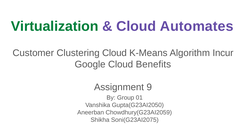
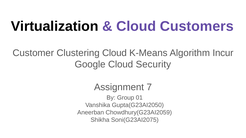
Virtualization colour: green -> black (55, 26)
Automates: Automates -> Customers (197, 26)
Benefits: Benefits -> Security (153, 65)
9: 9 -> 7 (149, 87)
